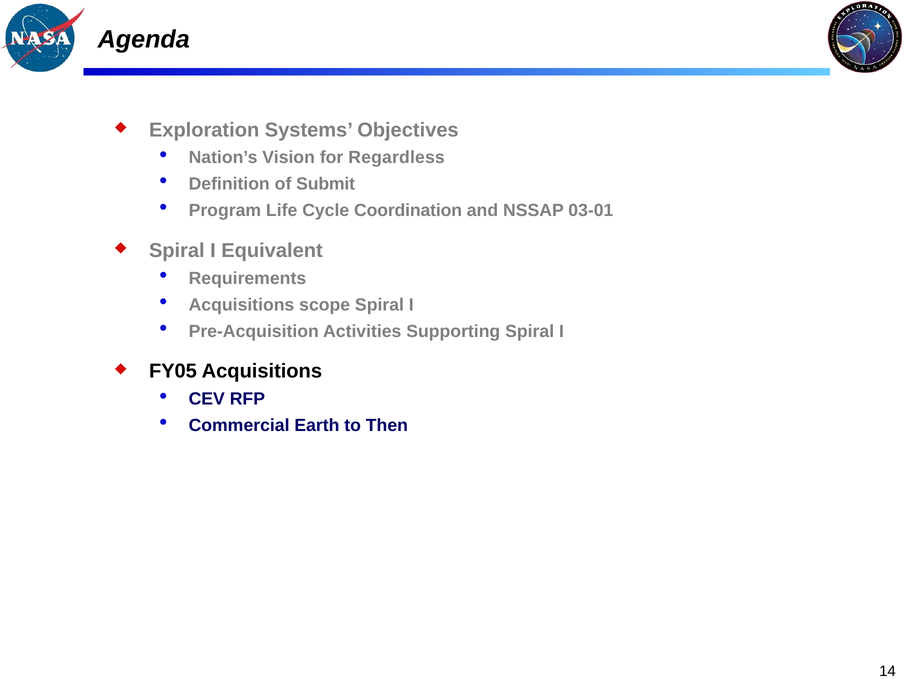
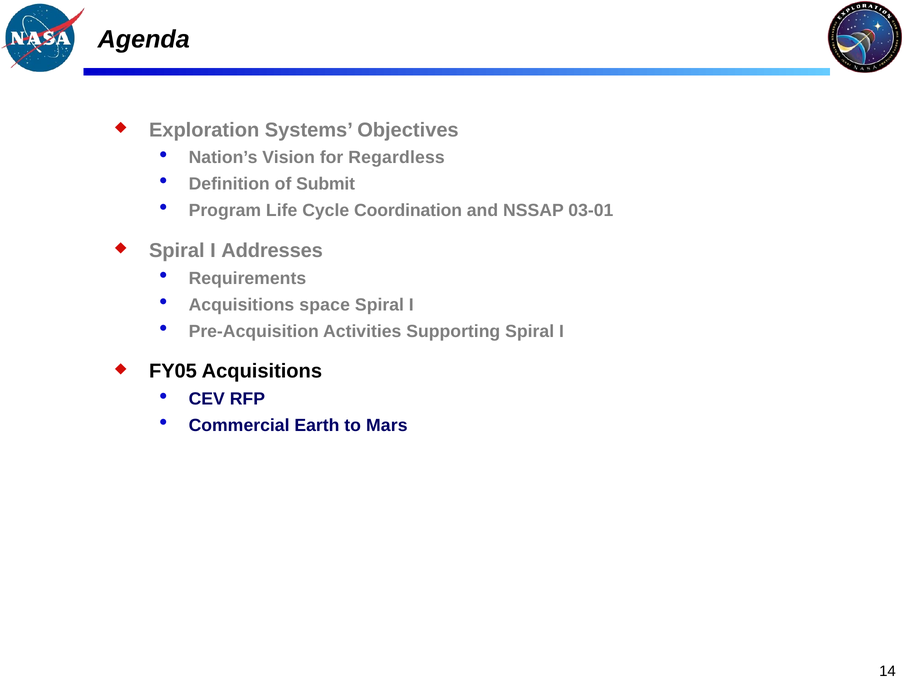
Equivalent: Equivalent -> Addresses (272, 251)
scope: scope -> space (325, 305)
Then: Then -> Mars (387, 425)
